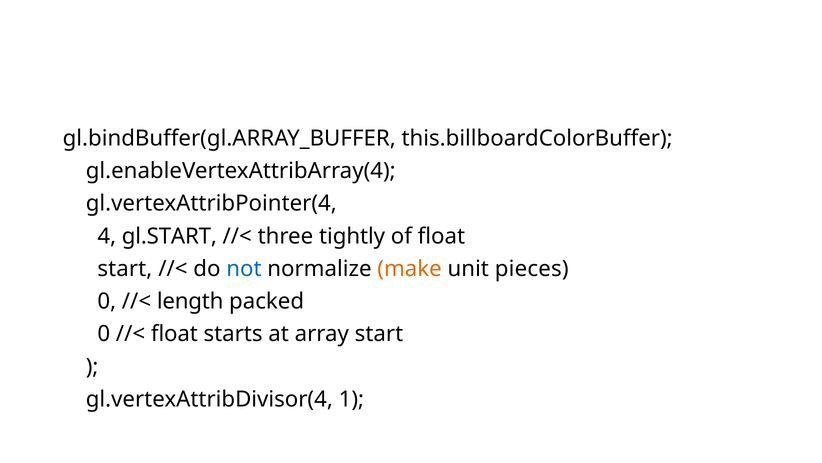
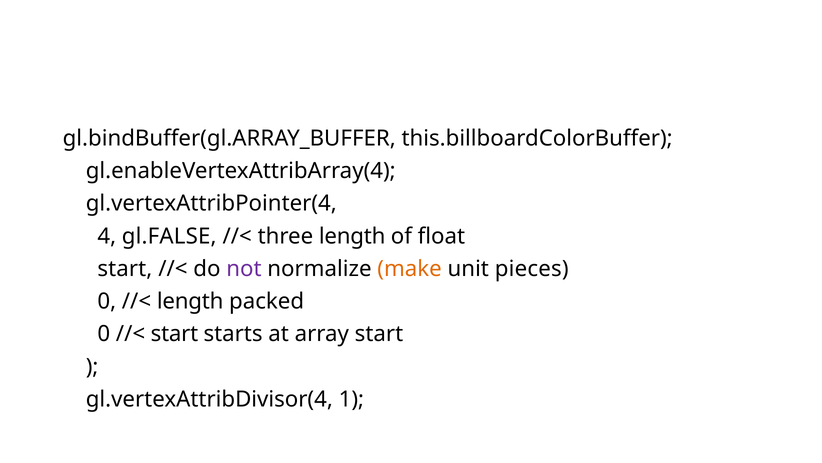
gl.START: gl.START -> gl.FALSE (169, 236)
three tightly: tightly -> length (352, 236)
not colour: blue -> purple (244, 268)
float: float -> start (174, 334)
